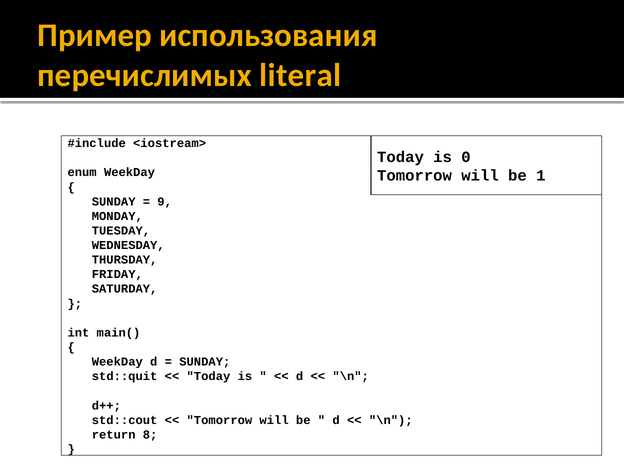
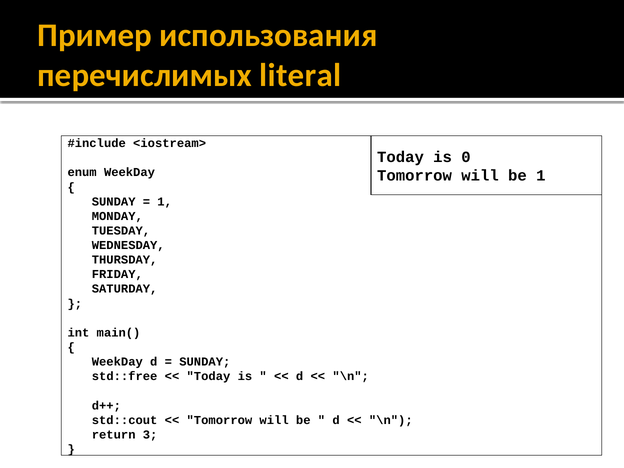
9: 9 -> 1 (165, 202)
std::quit: std::quit -> std::free (125, 376)
8: 8 -> 3 (150, 435)
